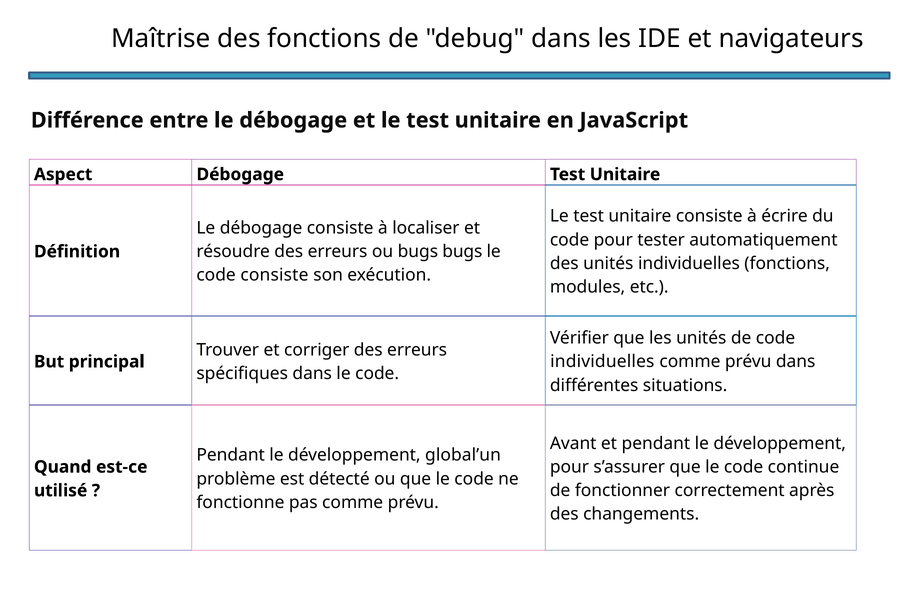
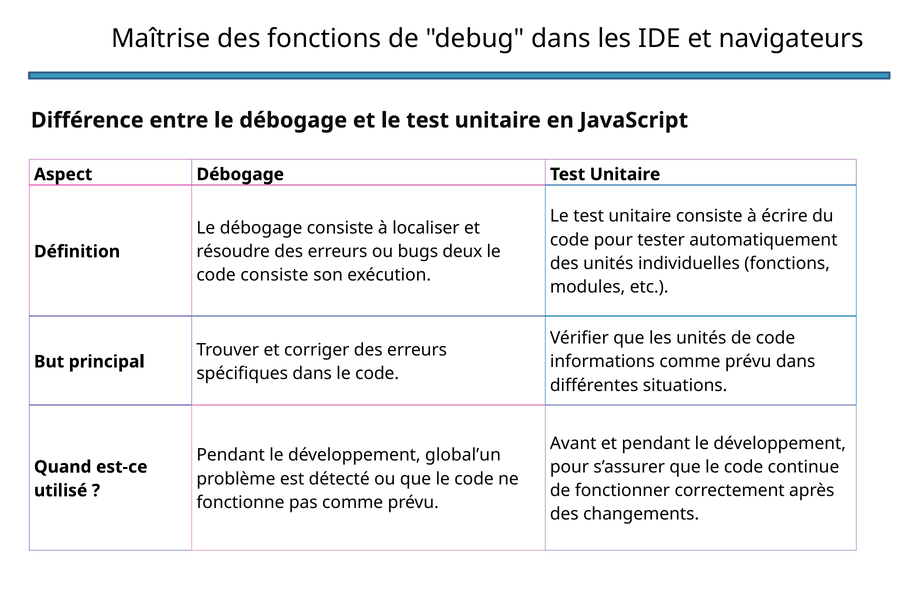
bugs bugs: bugs -> deux (462, 251)
individuelles: individuelles -> informations (602, 362)
